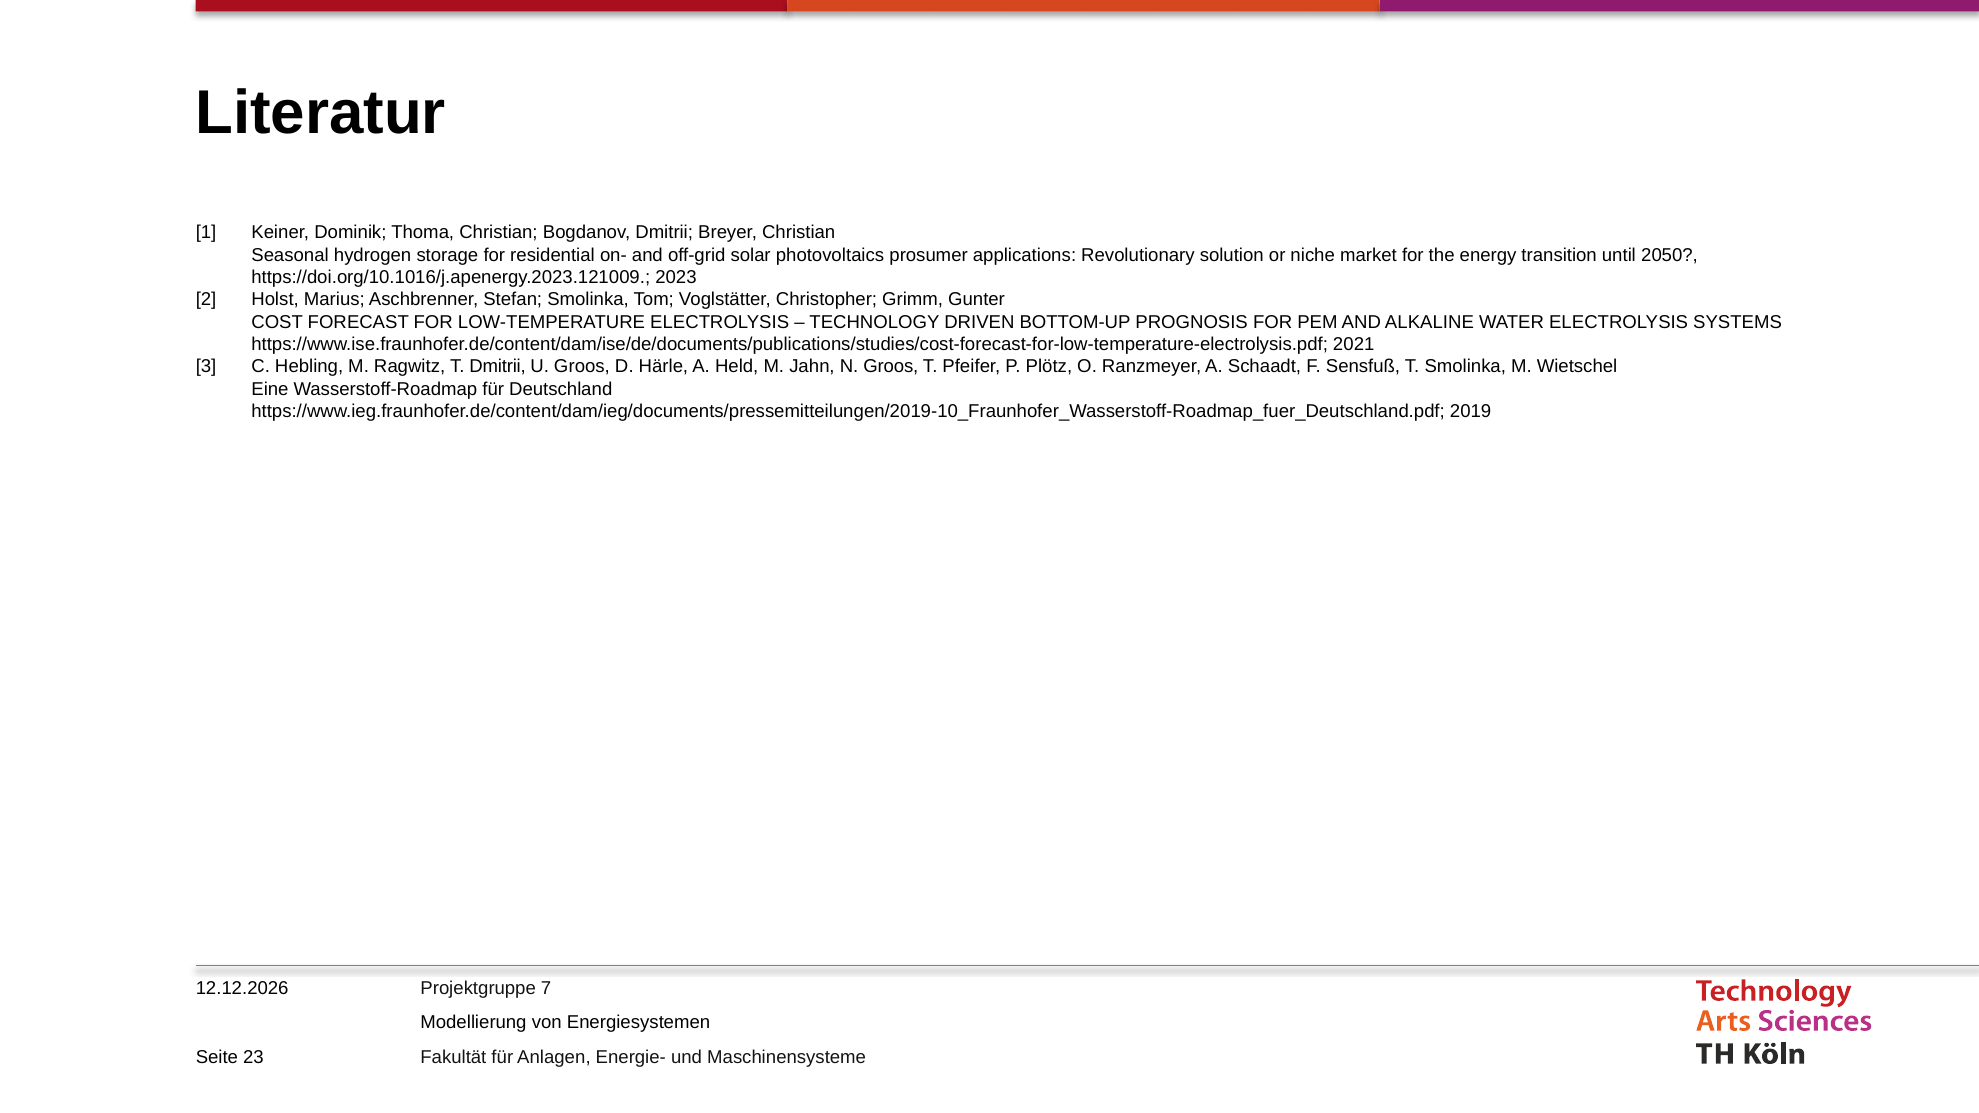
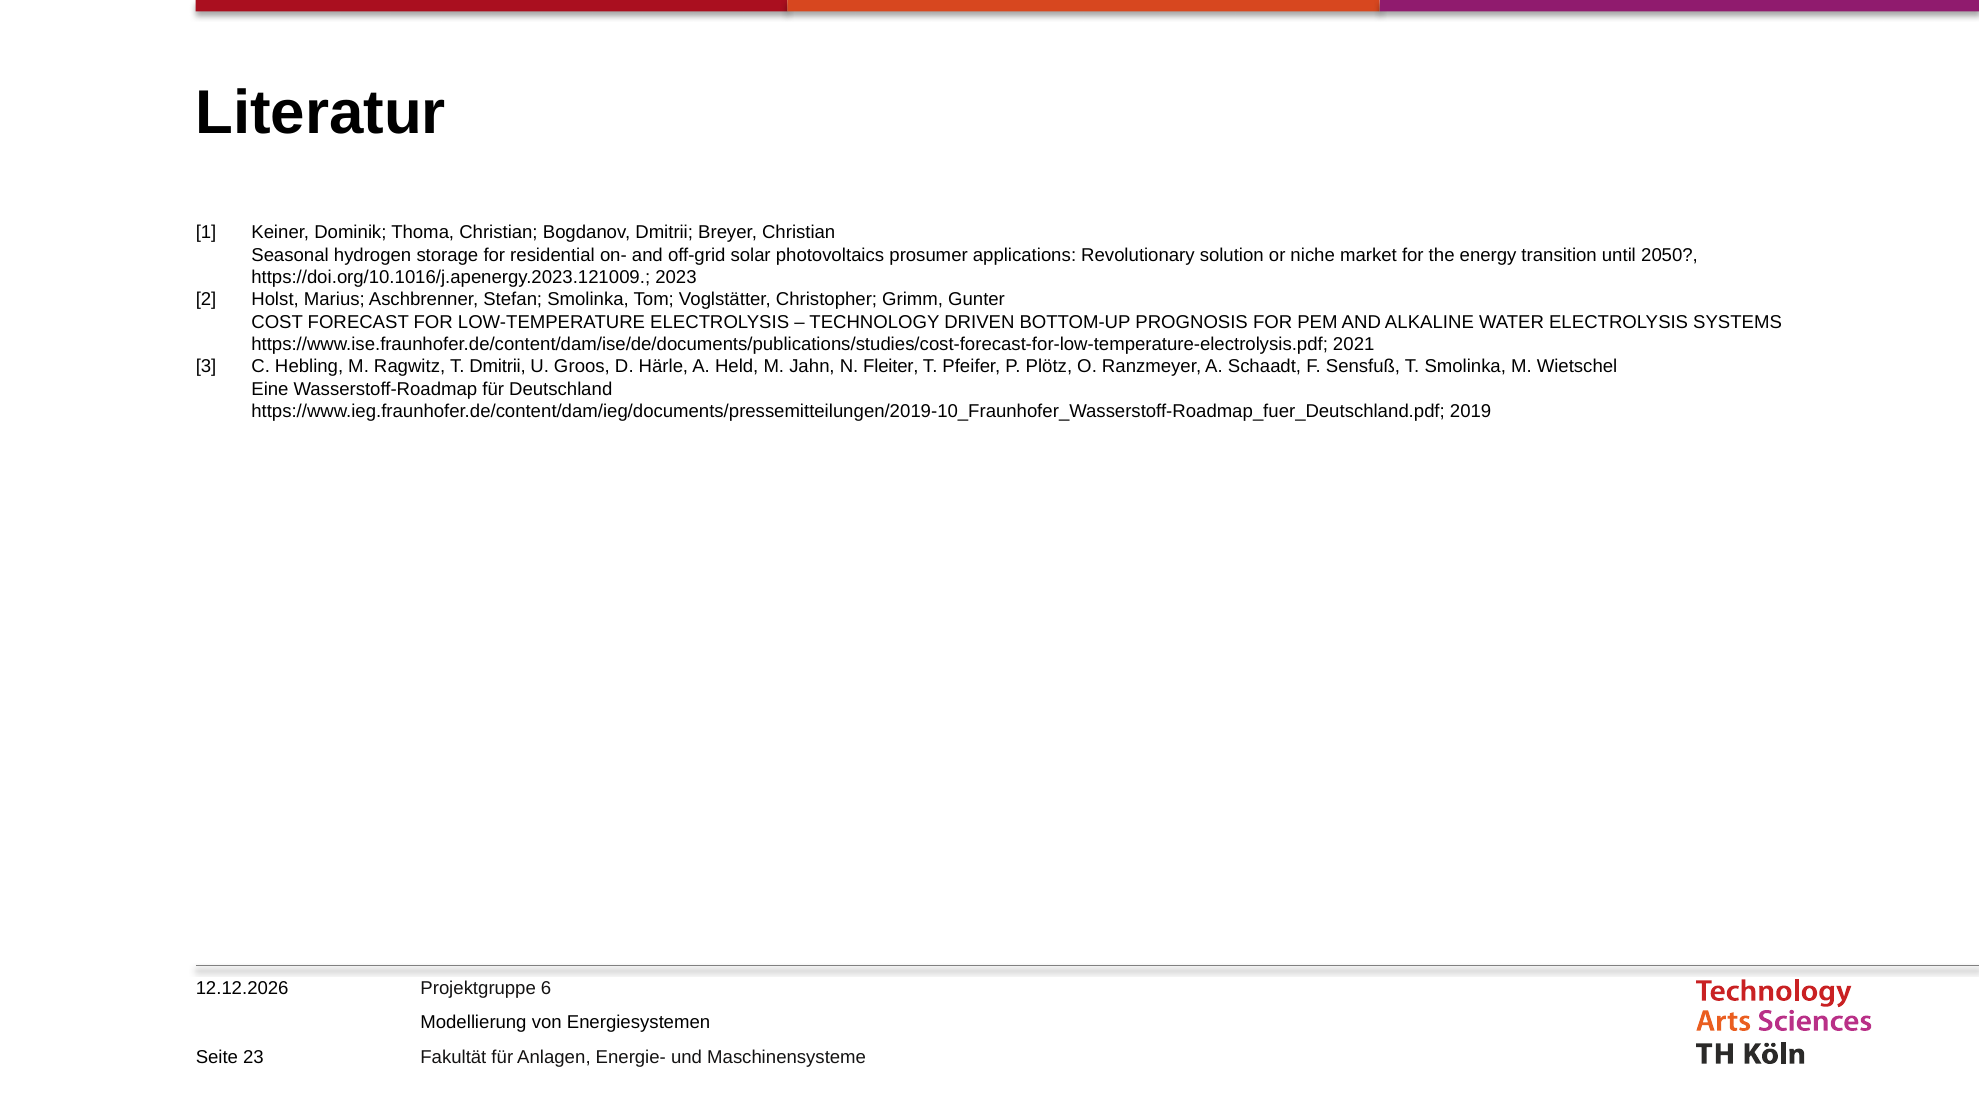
N Groos: Groos -> Fleiter (891, 367)
7: 7 -> 6 (546, 988)
